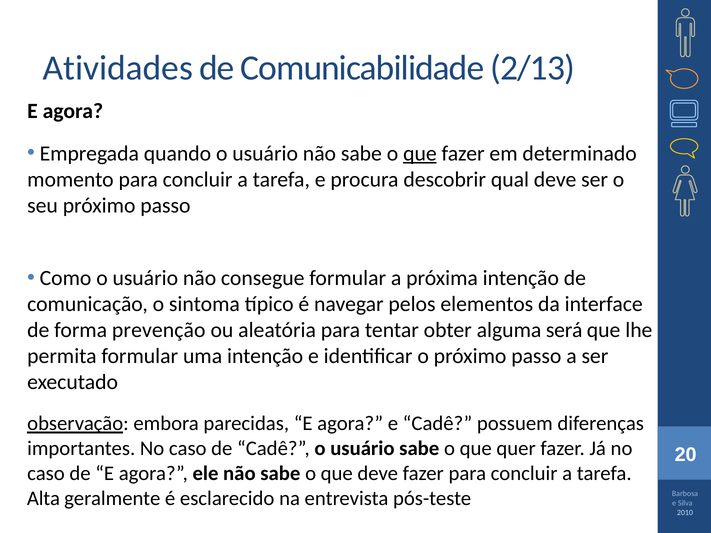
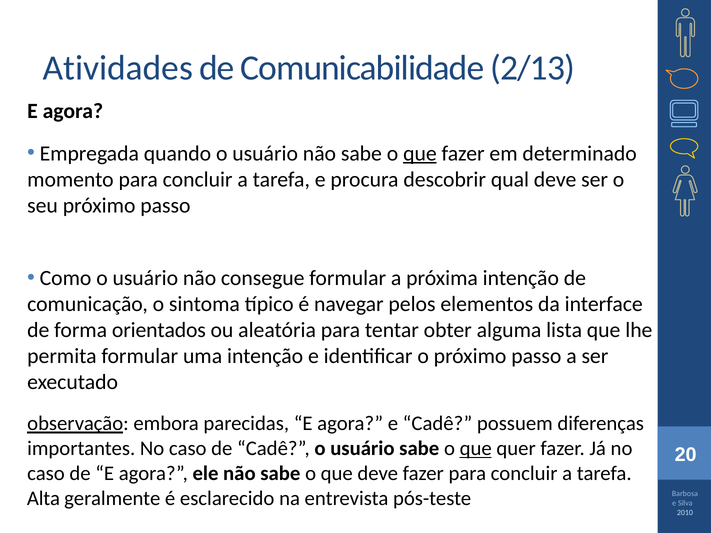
prevenção: prevenção -> orientados (159, 330)
será: será -> lista (564, 330)
que underline: none -> present (476, 449)
